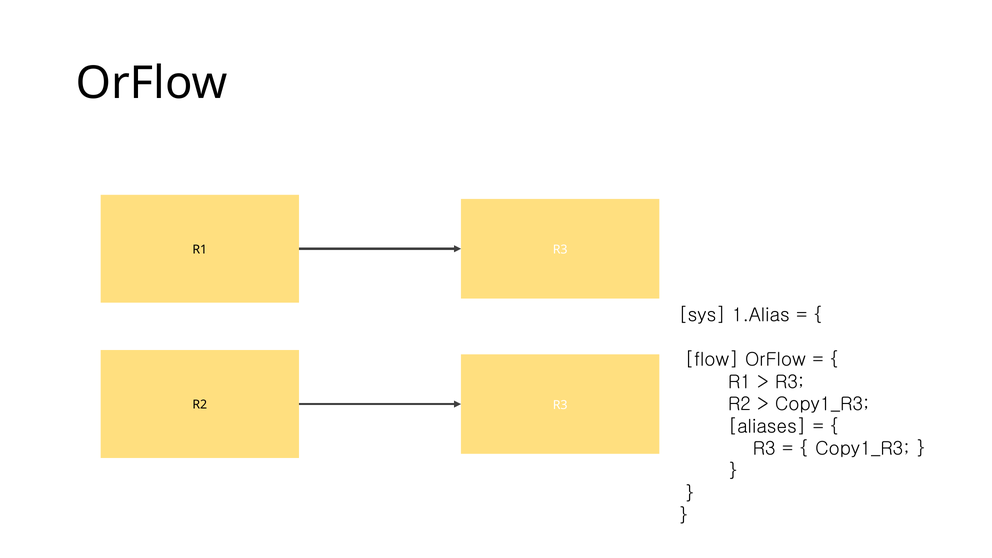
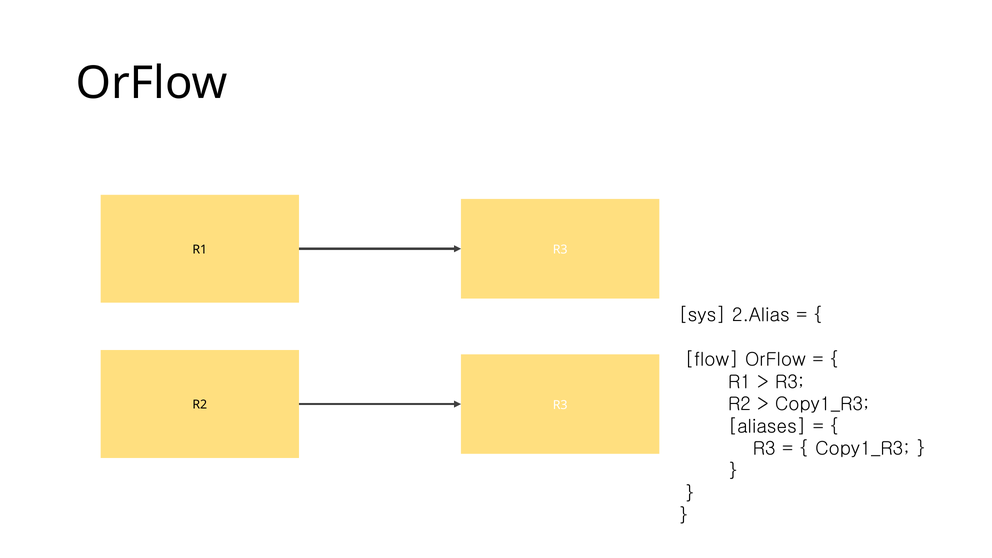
1.Alias: 1.Alias -> 2.Alias (761, 315)
